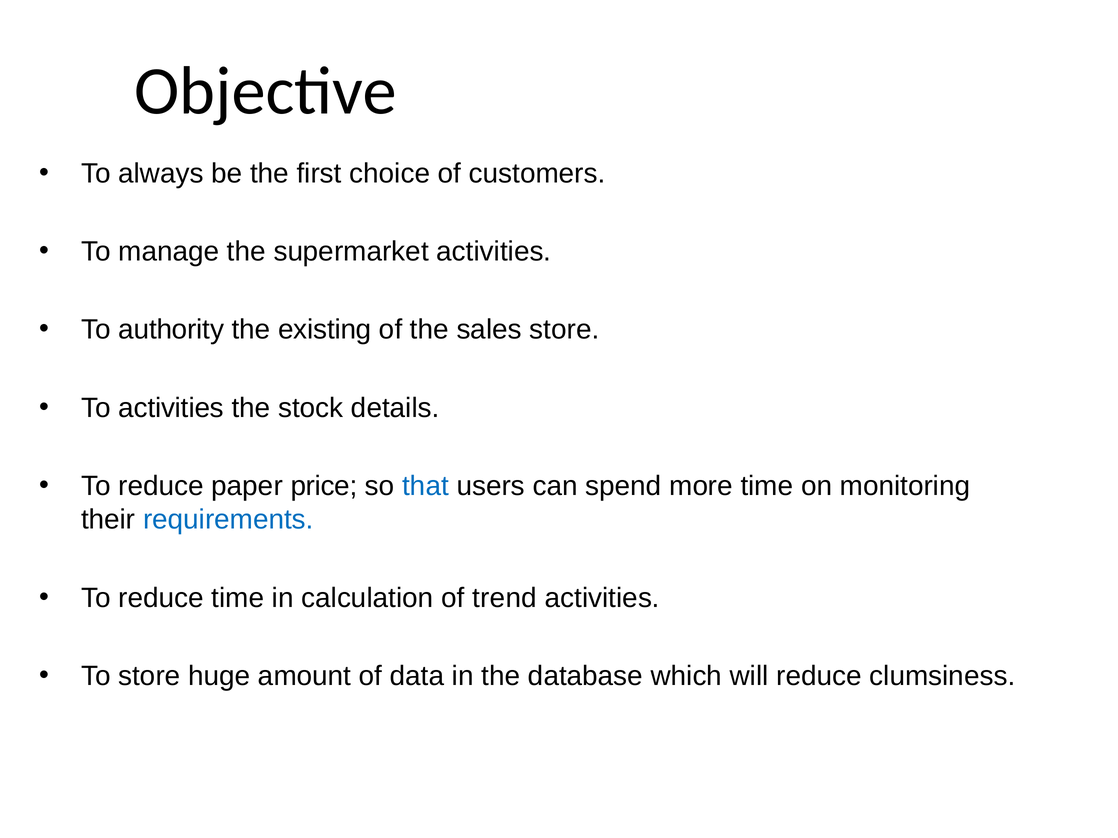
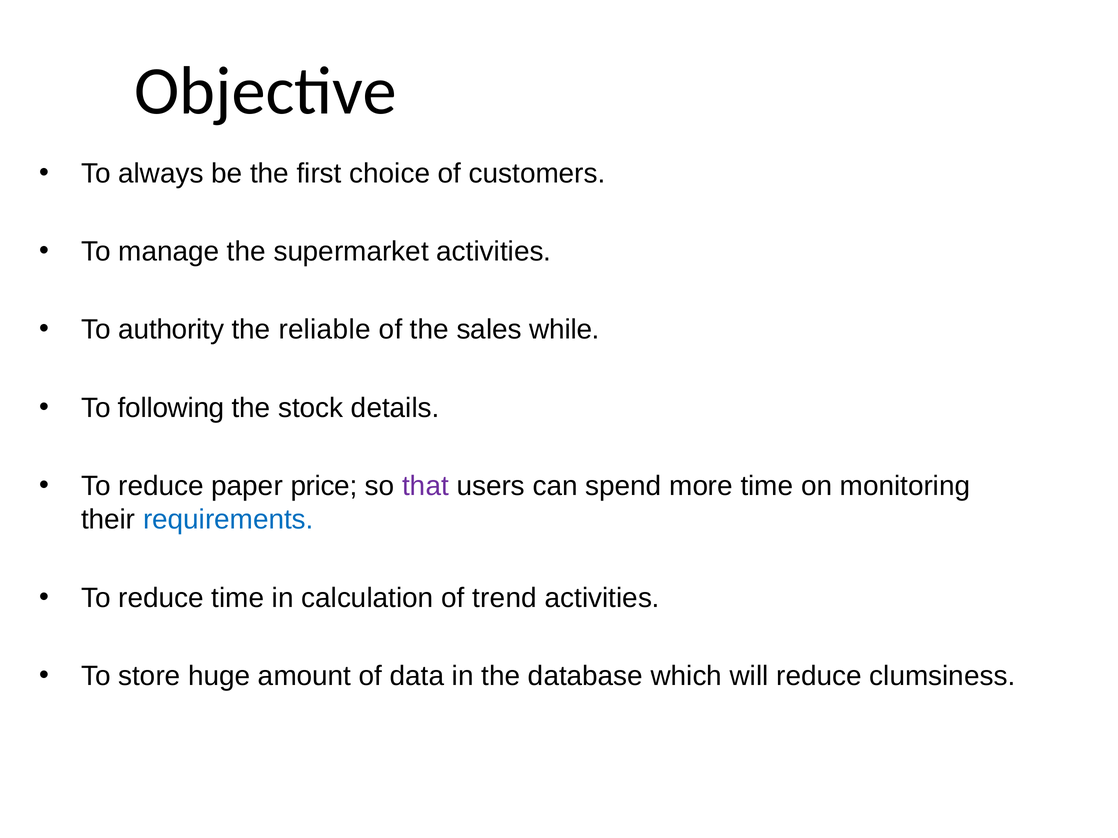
existing: existing -> reliable (325, 330)
sales store: store -> while (565, 330)
To activities: activities -> following (171, 408)
that colour: blue -> purple (426, 486)
